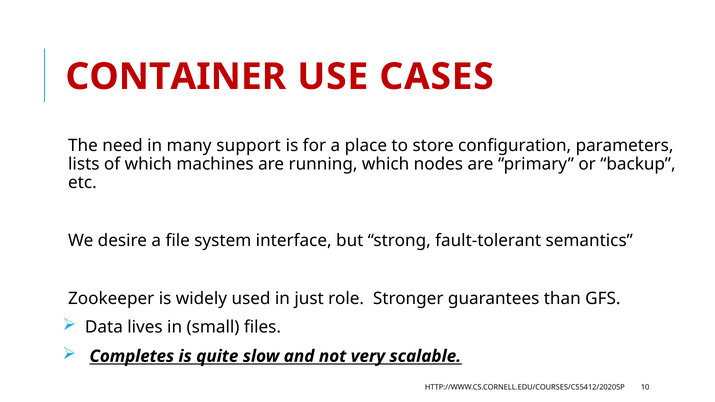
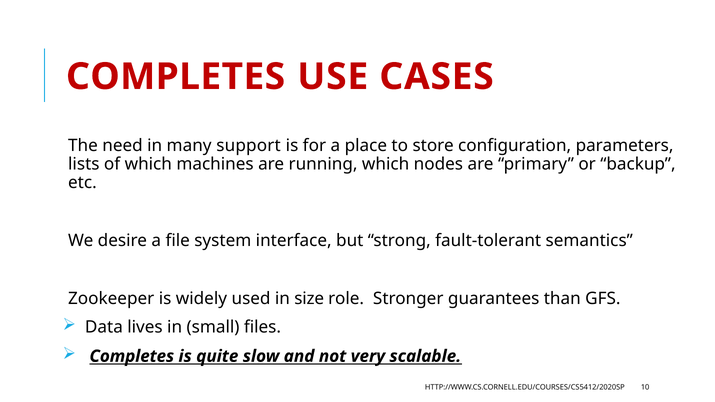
CONTAINER: CONTAINER -> COMPLETES (176, 77)
just: just -> size (309, 299)
